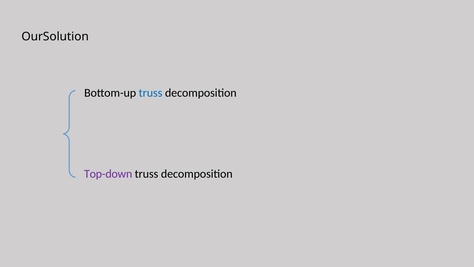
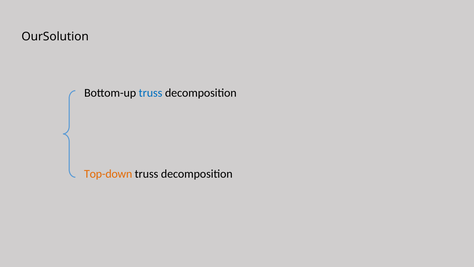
Top-down colour: purple -> orange (108, 174)
